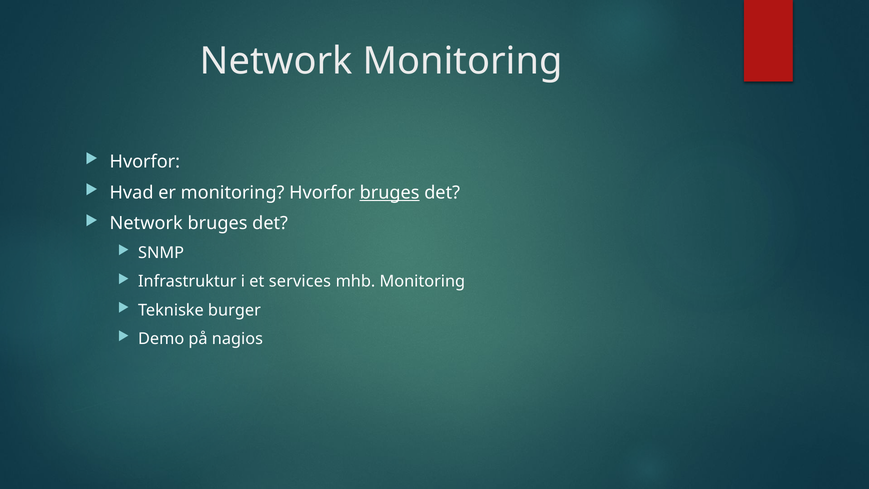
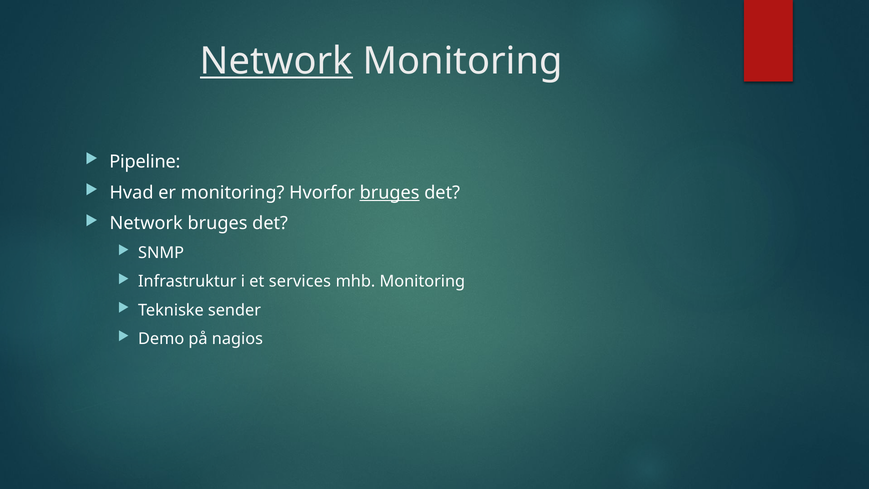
Network underline: none -> present (276, 61)
Hvorfor: Hvorfor -> Pipeline (145, 162)
burger: burger -> sender (234, 310)
